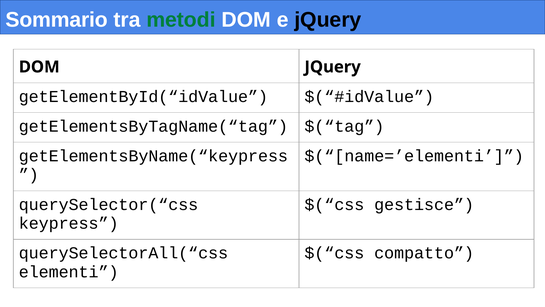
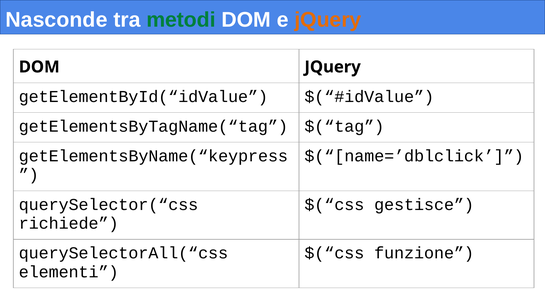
Sommario: Sommario -> Nasconde (56, 20)
jQuery colour: black -> orange (328, 20)
$(“[name=’elementi: $(“[name=’elementi -> $(“[name=’dblclick (414, 156)
keypress: keypress -> richiede (69, 223)
compatto: compatto -> funzione (424, 253)
